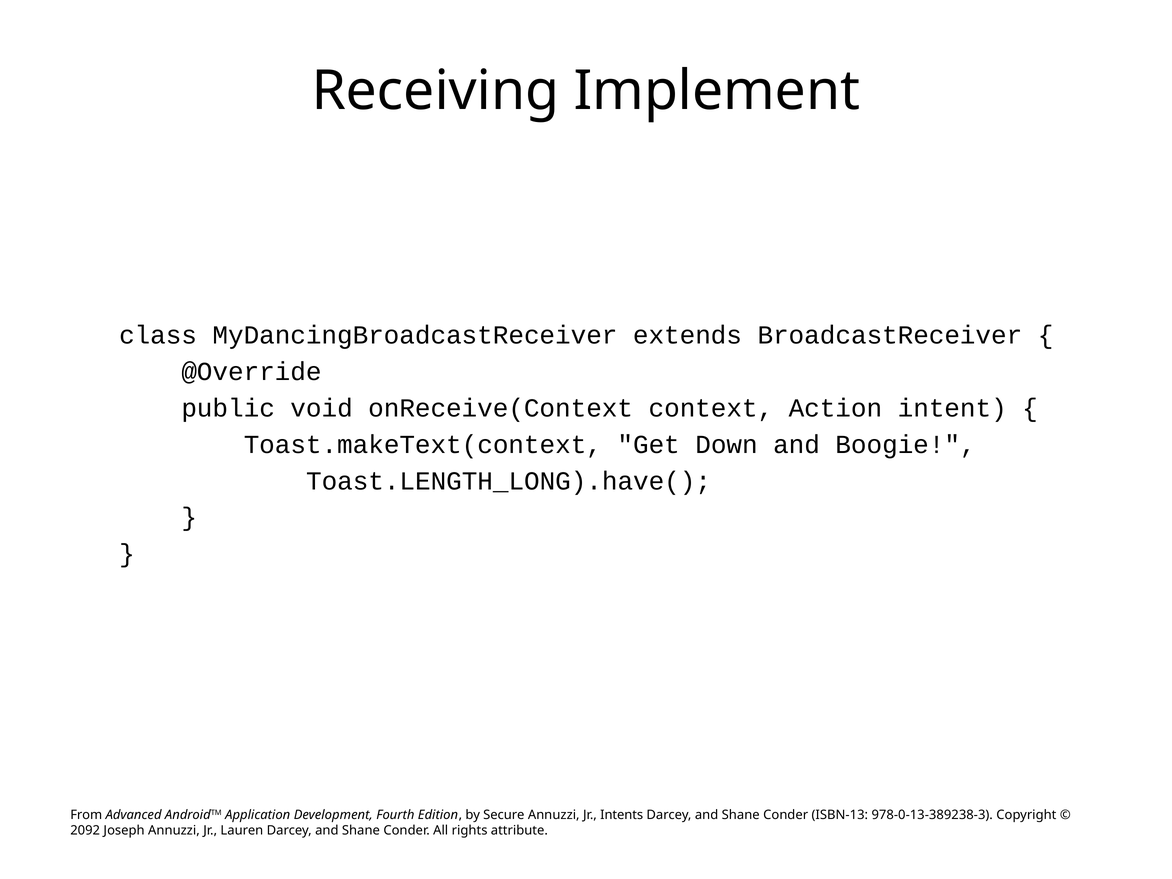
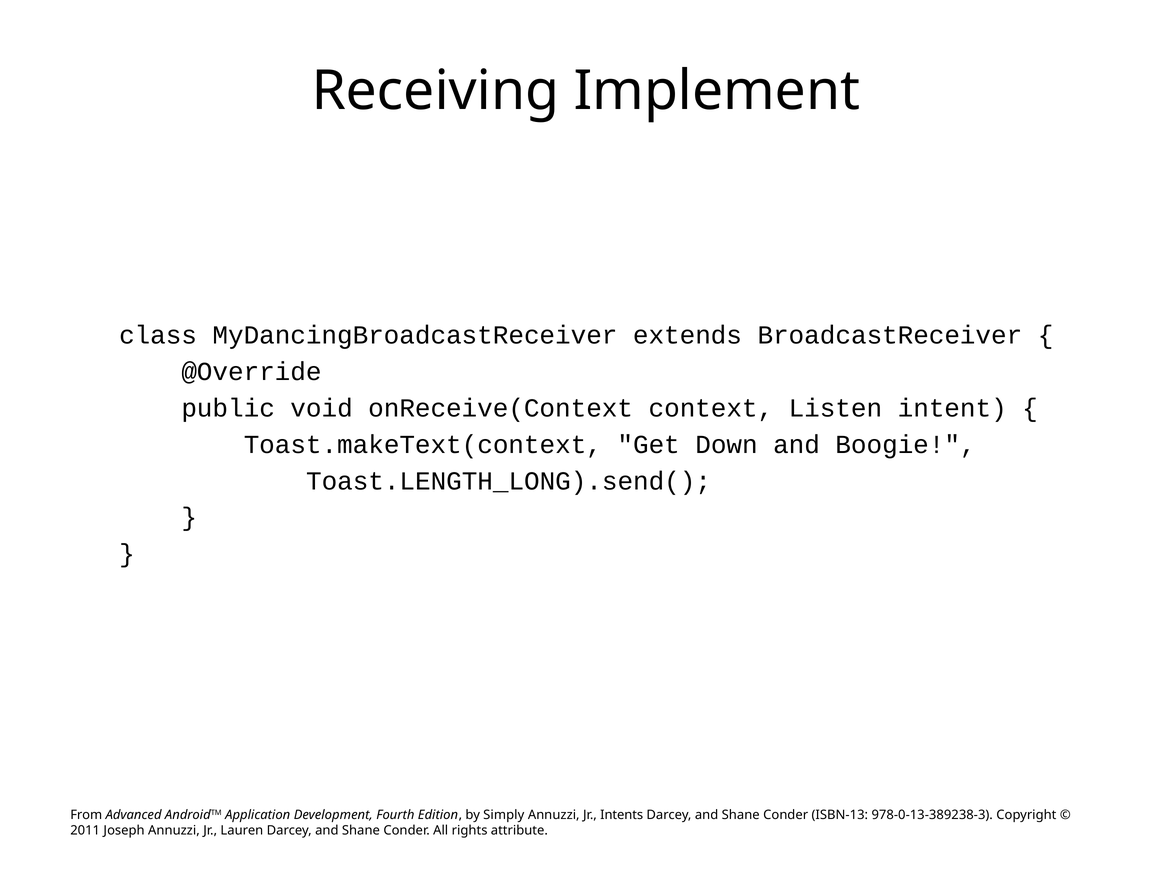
Action: Action -> Listen (835, 408)
Toast.LENGTH_LONG).have(: Toast.LENGTH_LONG).have( -> Toast.LENGTH_LONG).send( (509, 481)
Secure: Secure -> Simply (504, 815)
2092: 2092 -> 2011 (85, 831)
